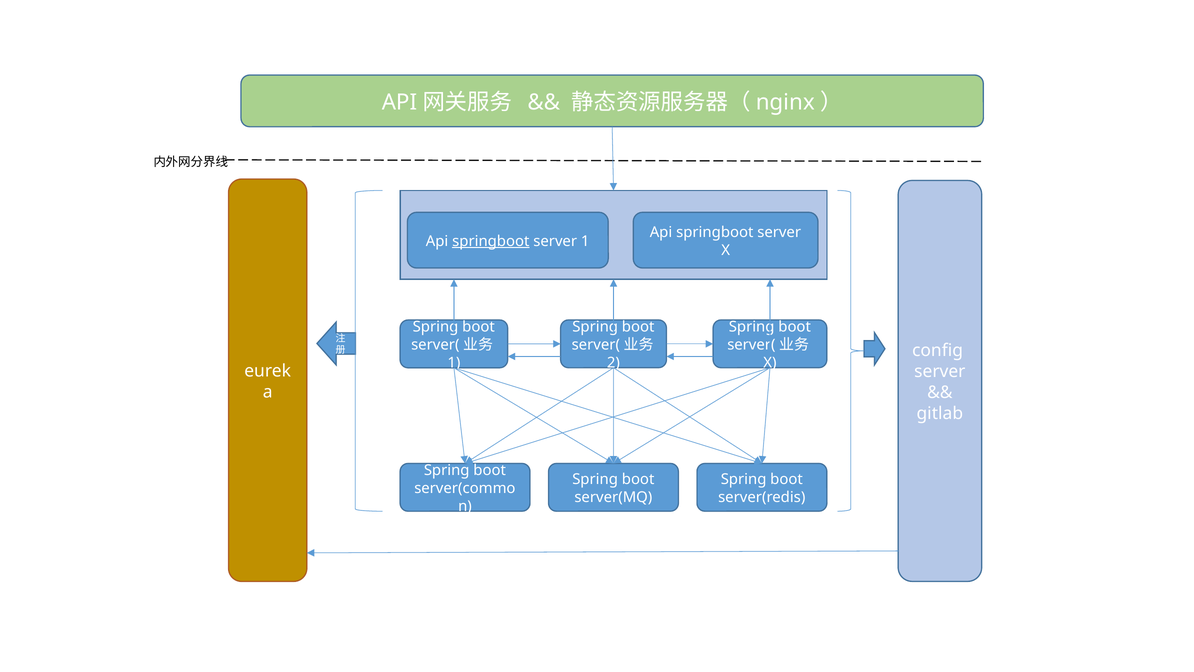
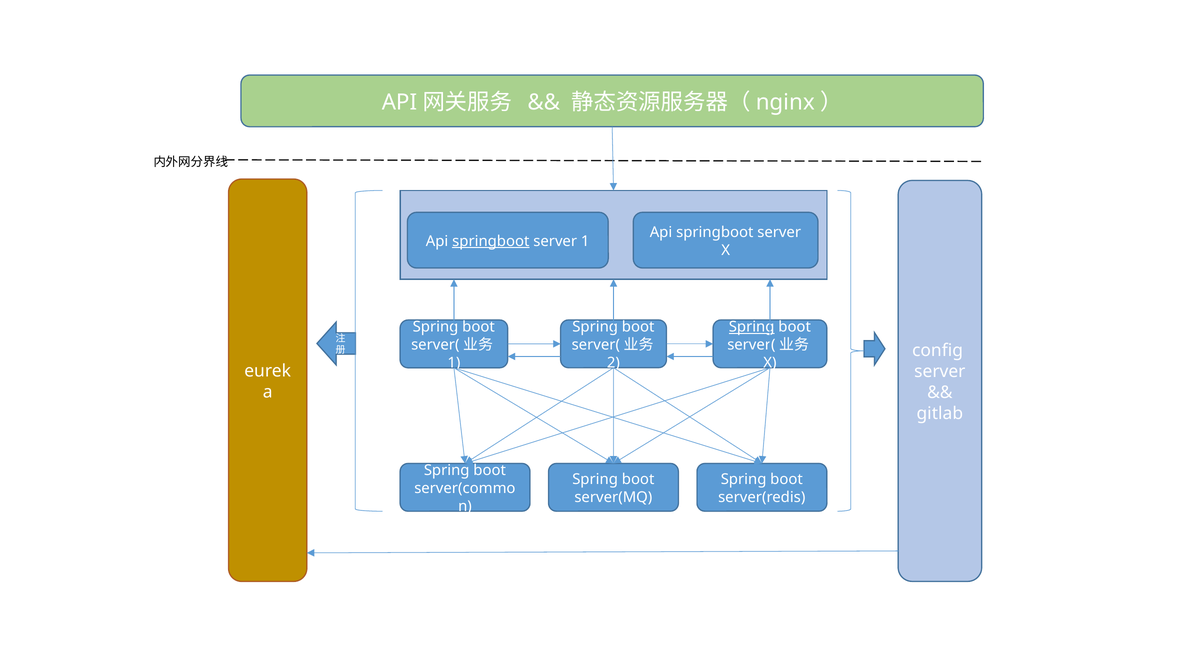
Spring underline: none -> present (752, 327)
